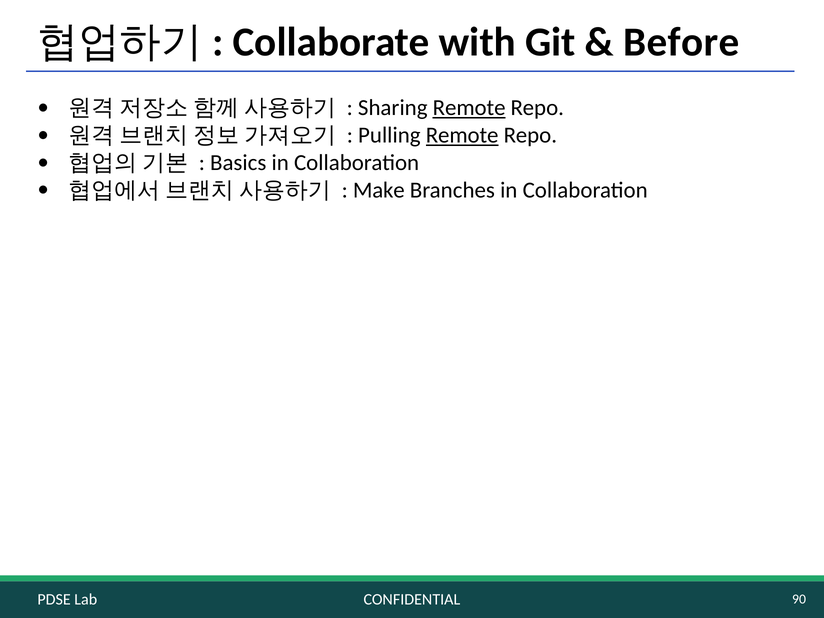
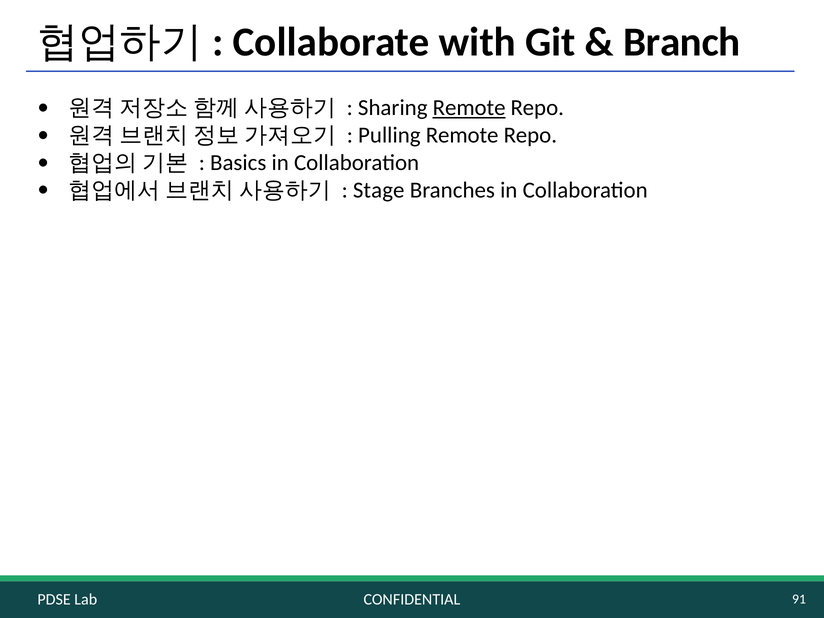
Before: Before -> Branch (682, 42)
Remote underline: present -> none (462, 135)
Make: Make -> Stage (379, 190)
90: 90 -> 91 (799, 599)
